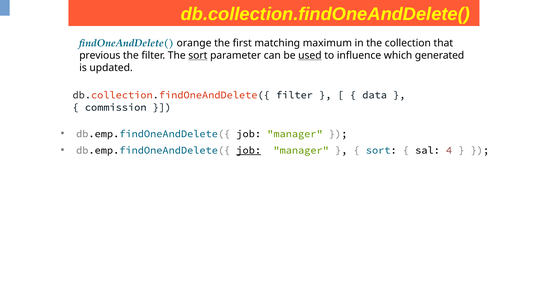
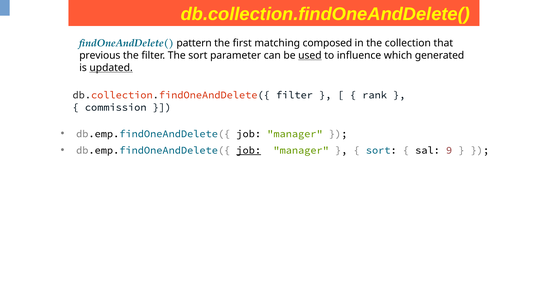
orange: orange -> pattern (194, 43)
maximum: maximum -> composed (327, 43)
sort underline: present -> none (198, 55)
updated underline: none -> present (111, 68)
data: data -> rank (375, 95)
4: 4 -> 9 (449, 150)
